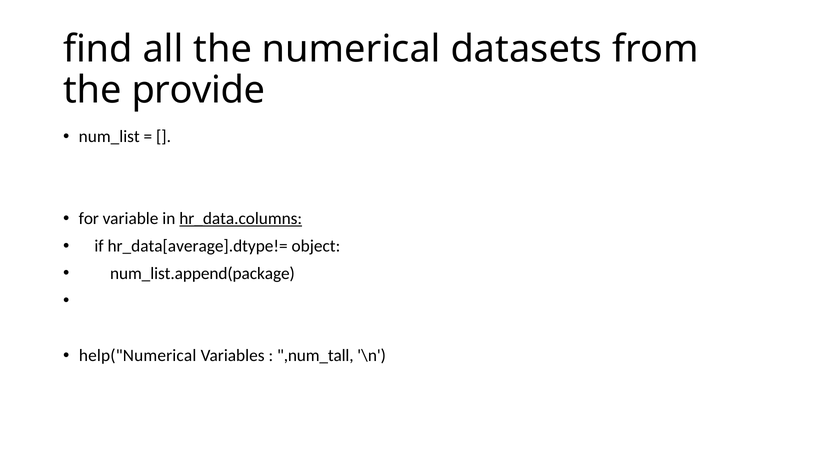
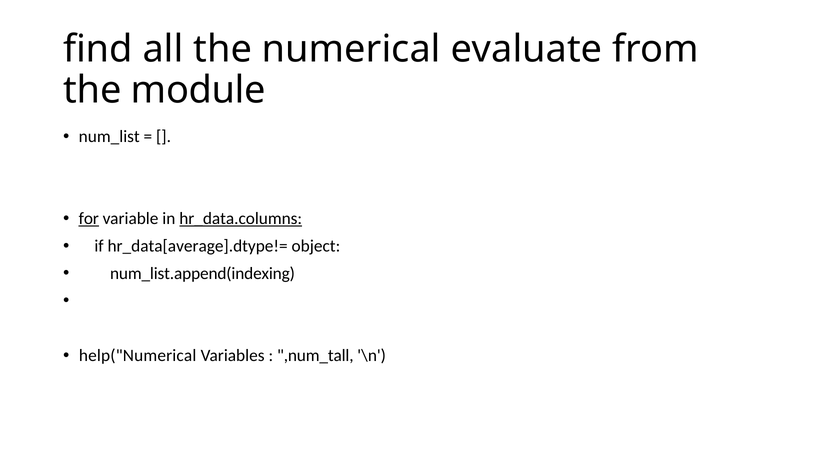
datasets: datasets -> evaluate (526, 49)
provide: provide -> module (198, 90)
for underline: none -> present (89, 218)
num_list.append(package: num_list.append(package -> num_list.append(indexing (202, 273)
